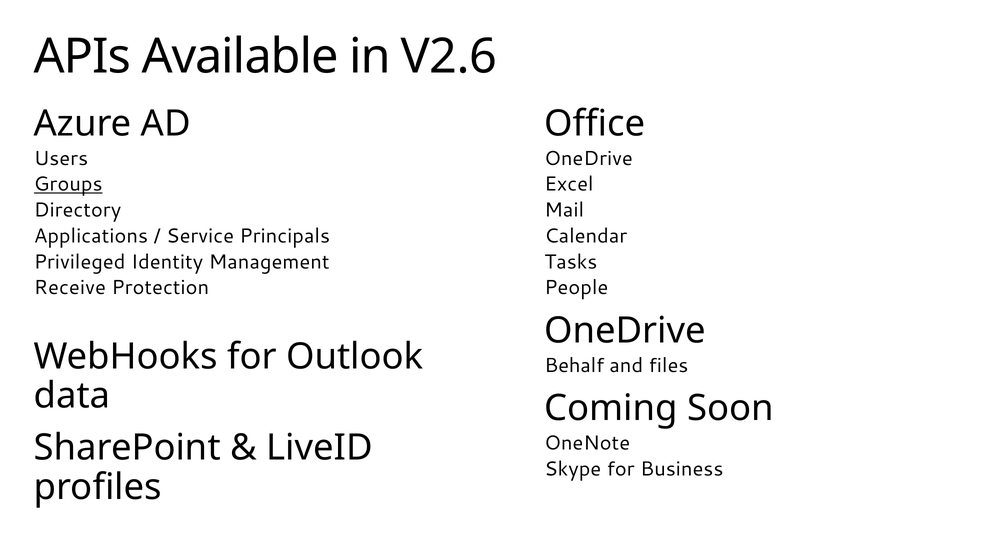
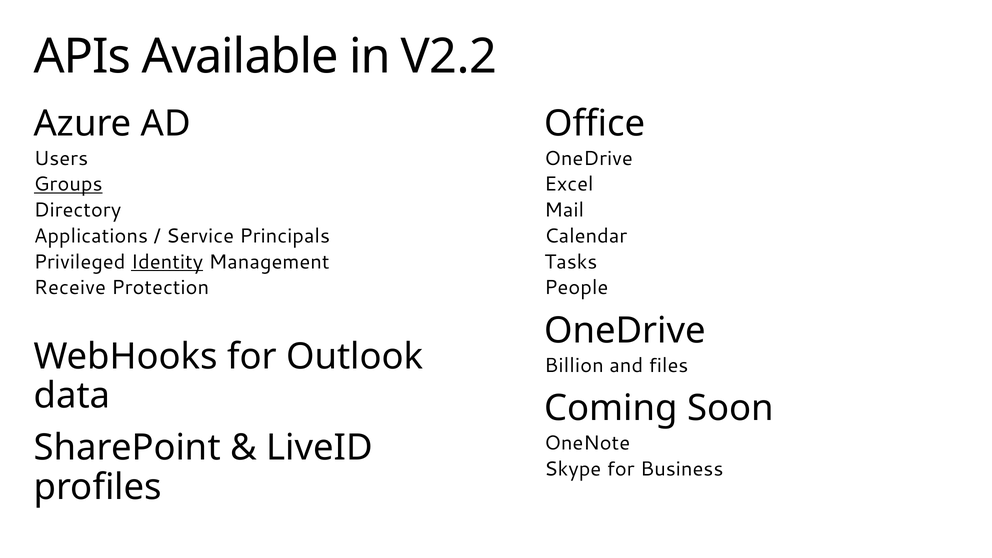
V2.6: V2.6 -> V2.2 (449, 57)
Identity underline: none -> present (167, 262)
Behalf: Behalf -> Billion (574, 365)
